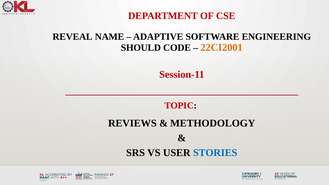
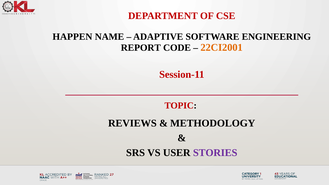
REVEAL: REVEAL -> HAPPEN (72, 37)
SHOULD: SHOULD -> REPORT (141, 48)
STORIES colour: blue -> purple (215, 153)
